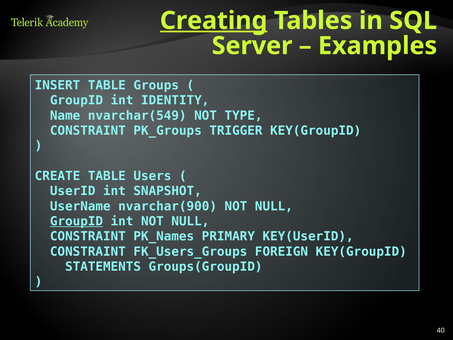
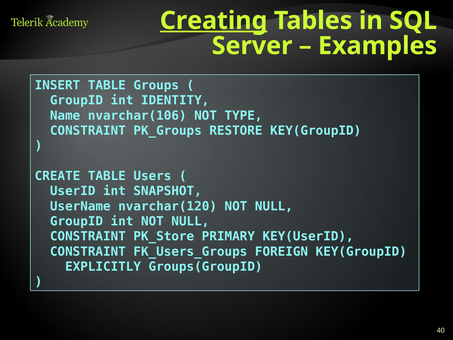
nvarchar(549: nvarchar(549 -> nvarchar(106 (137, 115)
TRIGGER: TRIGGER -> RESTORE (236, 131)
nvarchar(900: nvarchar(900 -> nvarchar(120 (168, 206)
GroupID underline: present -> none (76, 221)
PK_Names: PK_Names -> PK_Store (164, 236)
STATEMENTS: STATEMENTS -> EXPLICITLY (103, 267)
